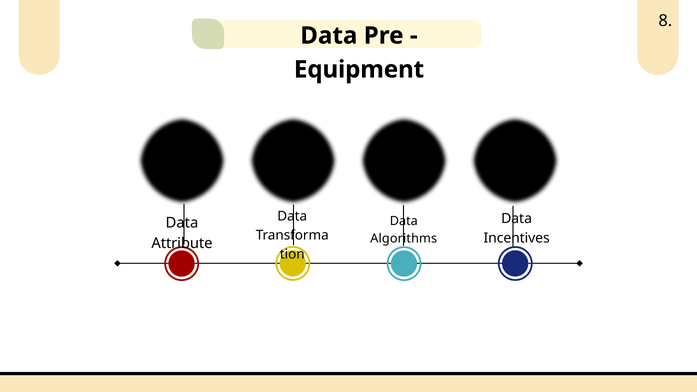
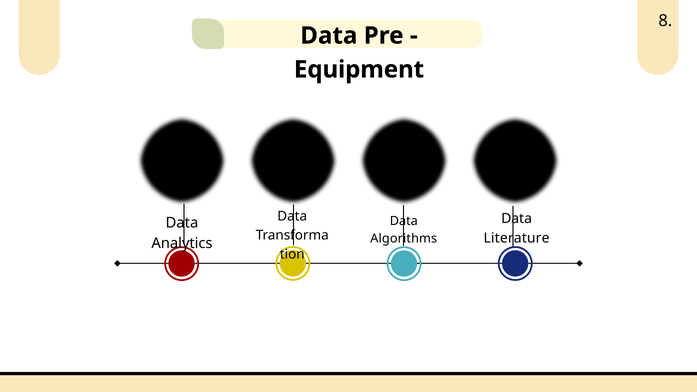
Incentives: Incentives -> Literature (517, 238)
Attribute: Attribute -> Analytics (182, 244)
